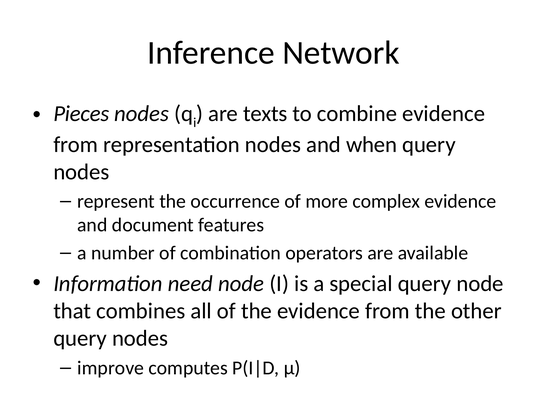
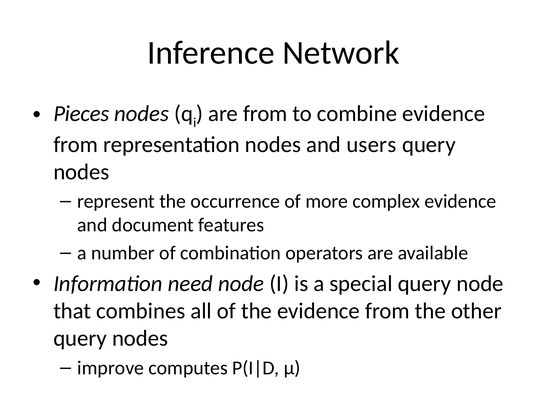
are texts: texts -> from (265, 114)
when: when -> users (371, 145)
